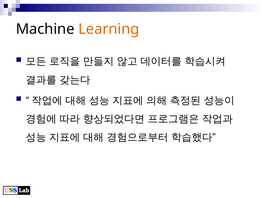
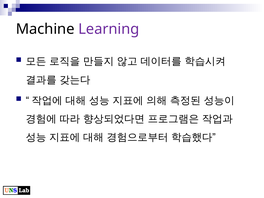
Learning colour: orange -> purple (109, 29)
